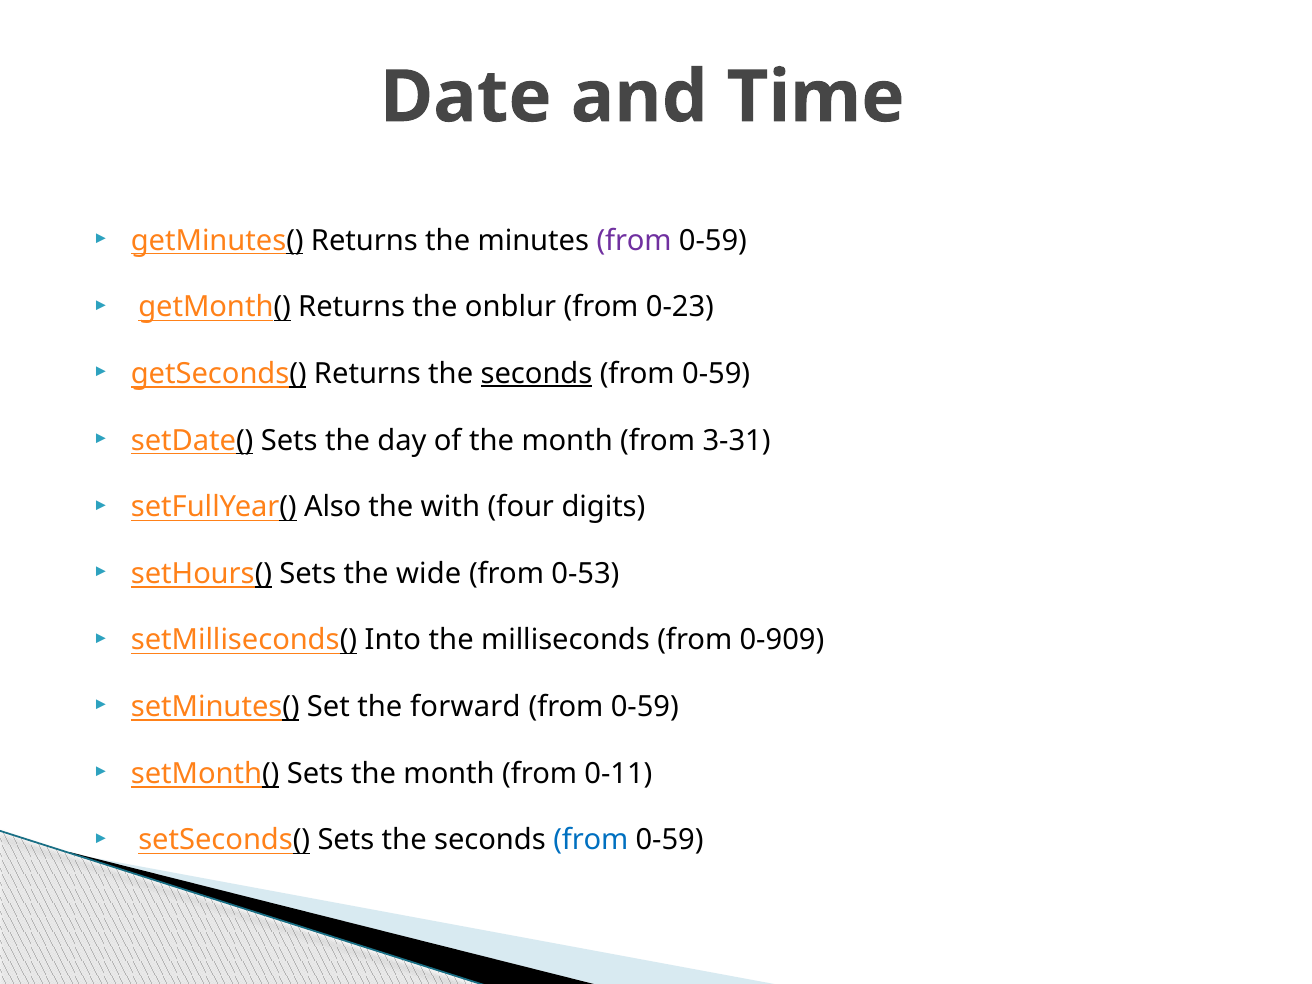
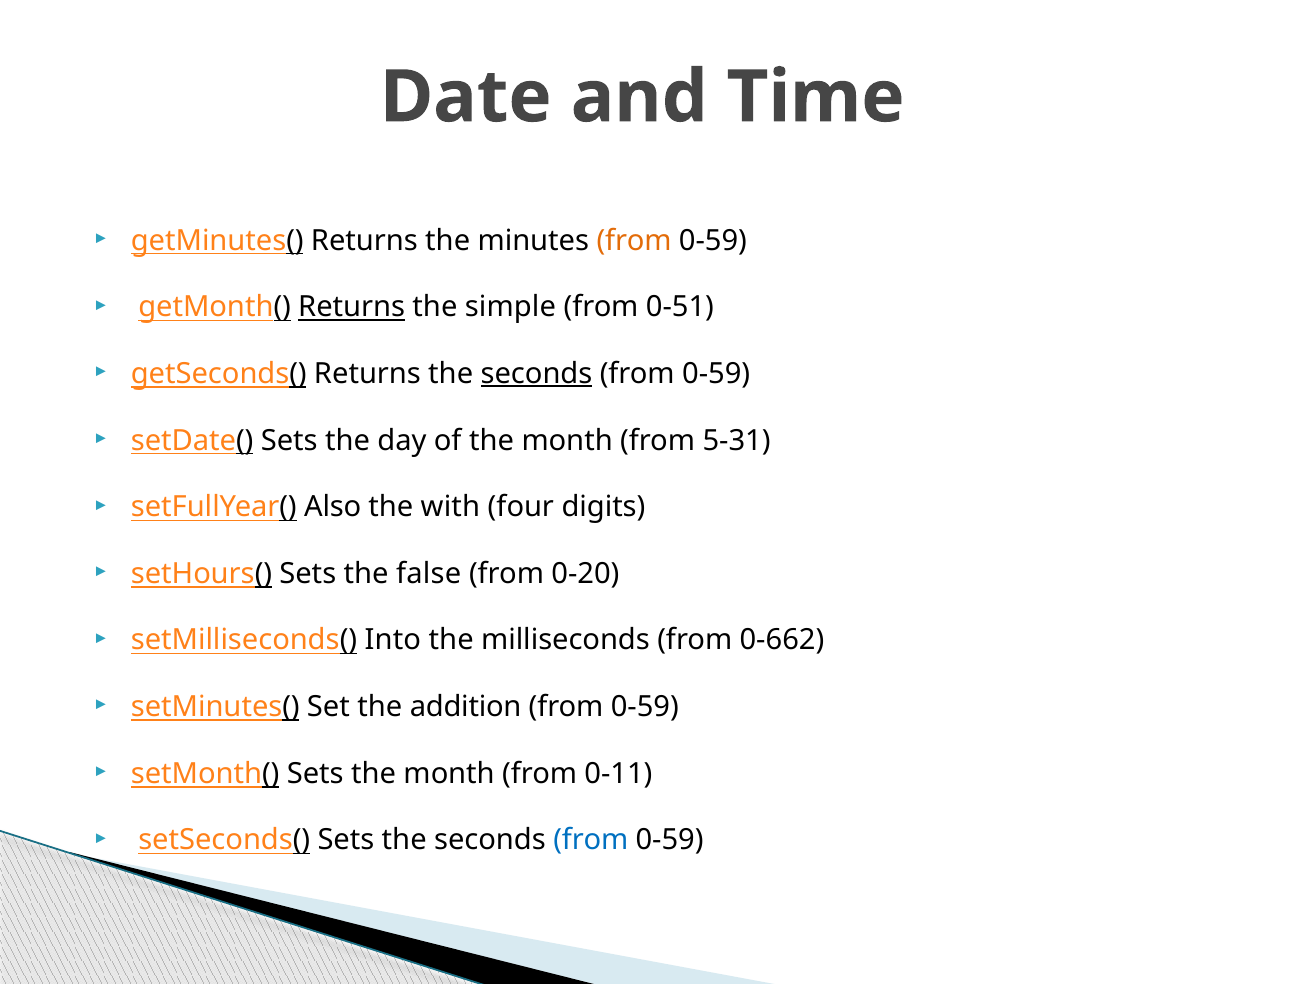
from colour: purple -> orange (634, 240)
Returns underline: none -> present (352, 307)
onblur: onblur -> simple (510, 307)
0-23: 0-23 -> 0-51 (680, 307)
3-31: 3-31 -> 5-31 (737, 440)
wide: wide -> false (429, 574)
0-53: 0-53 -> 0-20 (585, 574)
0-909: 0-909 -> 0-662 (782, 640)
forward: forward -> addition (466, 707)
